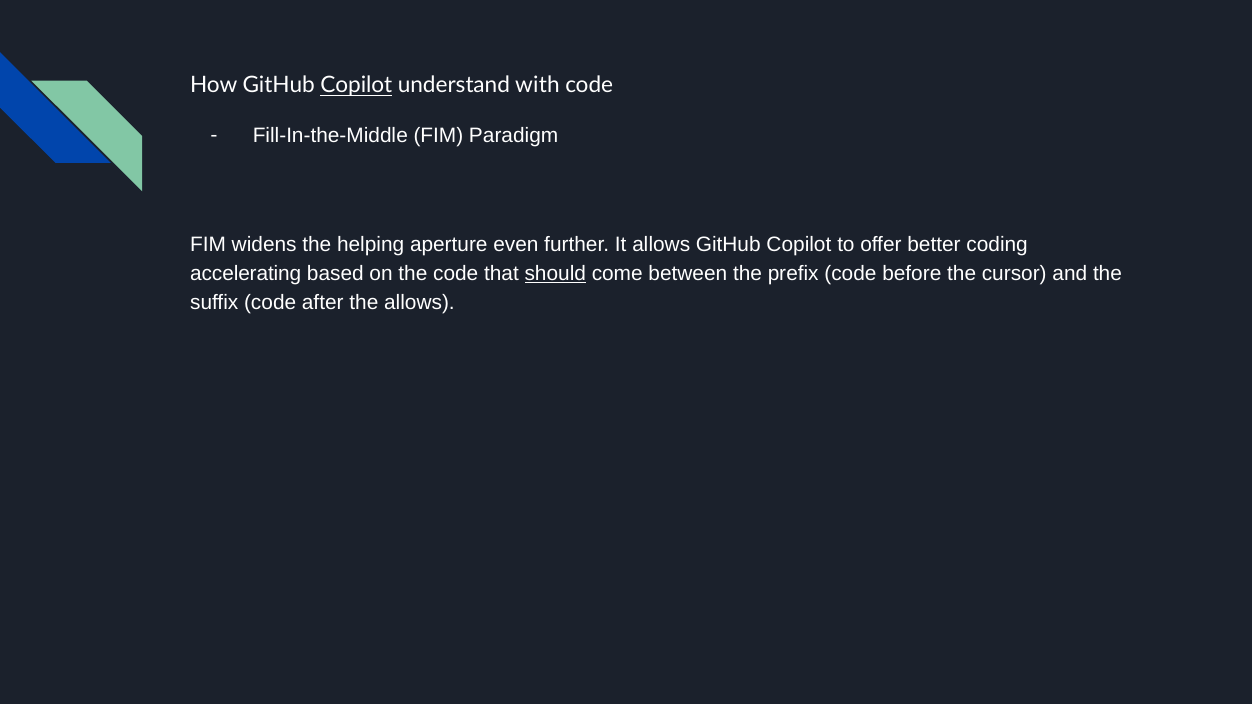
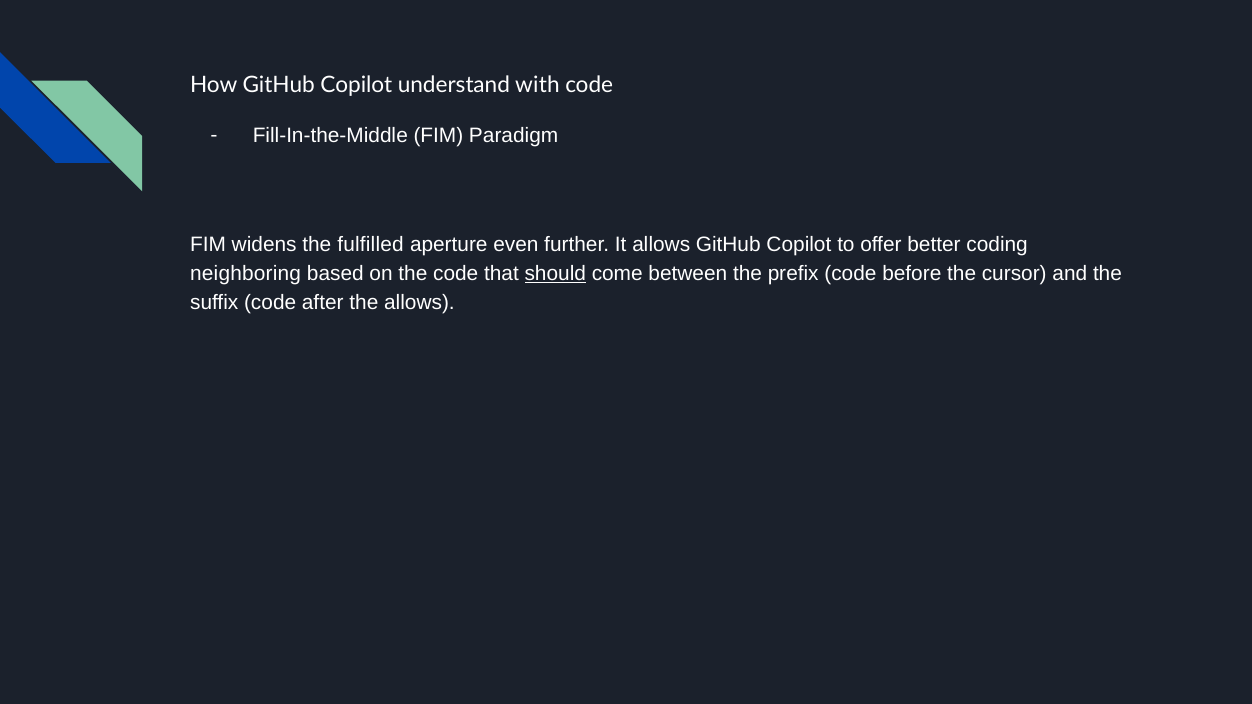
Copilot underline: present -> none (356, 86)
helping: helping -> fulfilled (371, 245)
accelerating: accelerating -> neighboring (246, 274)
